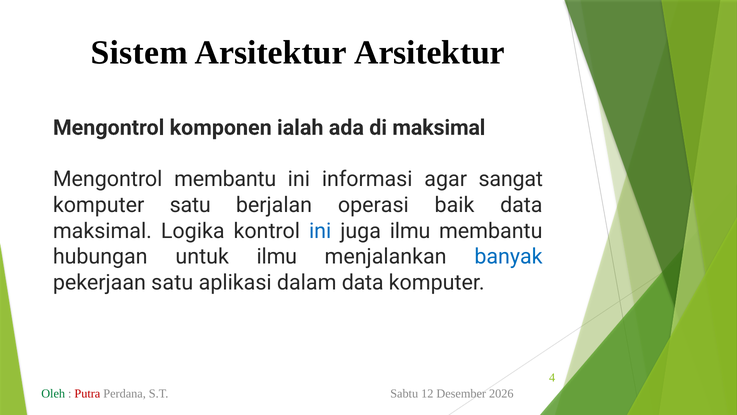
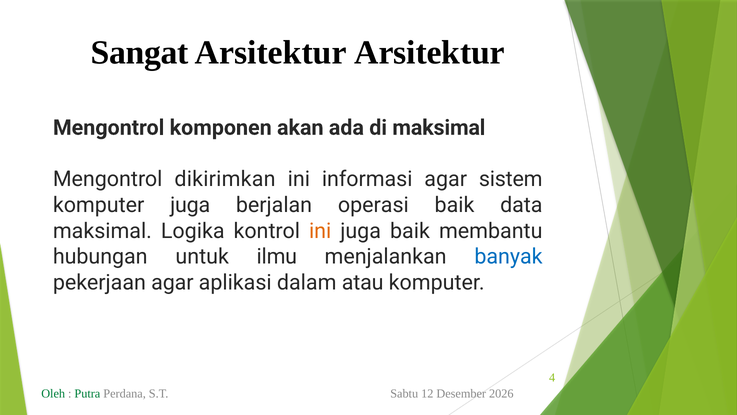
Sistem: Sistem -> Sangat (140, 53)
ialah: ialah -> akan (300, 128)
Mengontrol membantu: membantu -> dikirimkan (225, 179)
sangat: sangat -> sistem (511, 179)
komputer satu: satu -> juga (190, 205)
ini colour: blue -> orange (320, 231)
juga ilmu: ilmu -> baik (410, 231)
pekerjaan satu: satu -> agar (172, 282)
dalam data: data -> atau (363, 282)
Putra colour: red -> green (87, 393)
